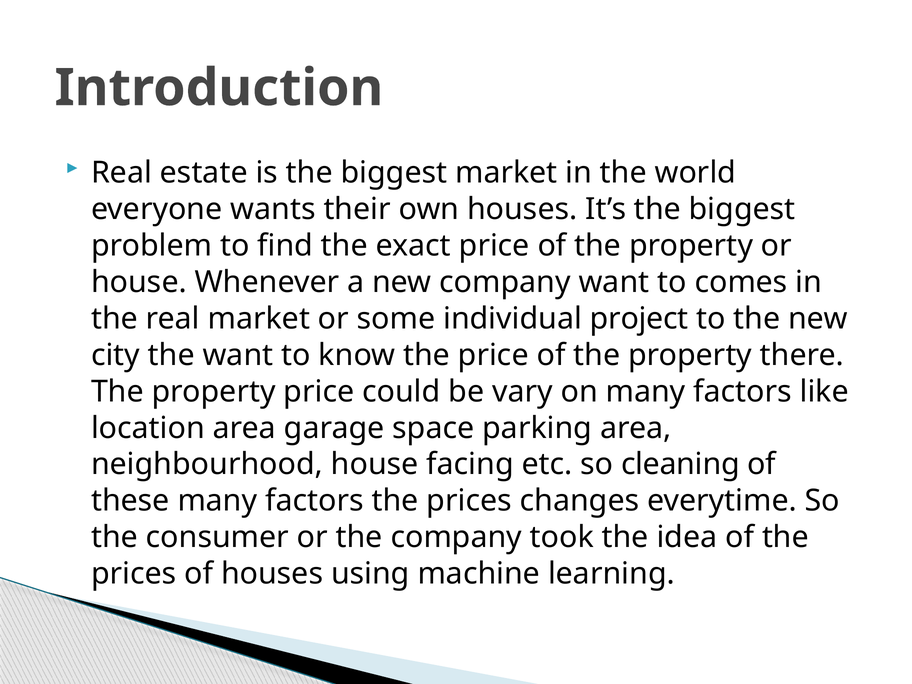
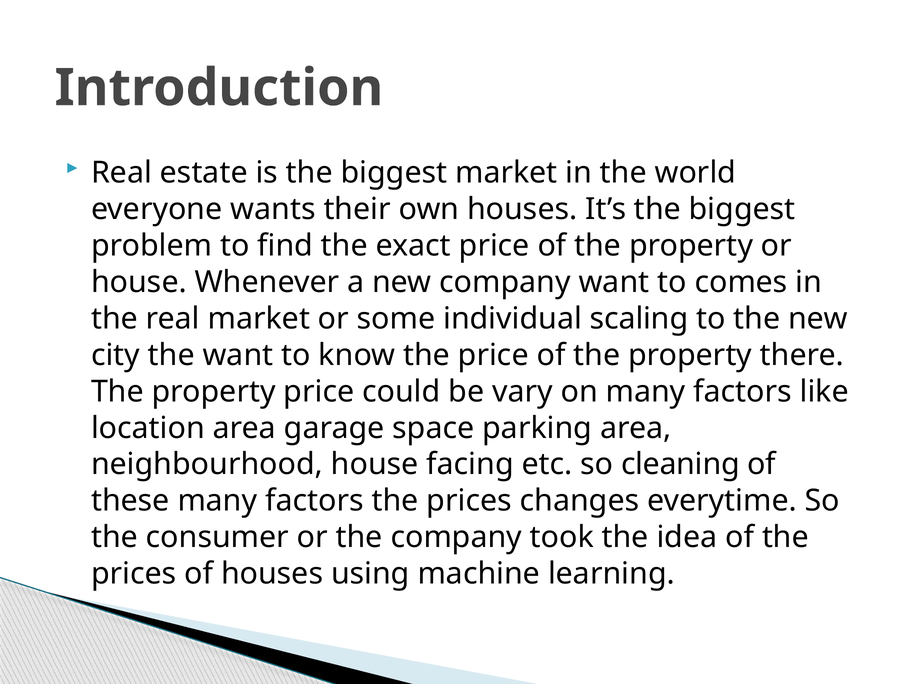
project: project -> scaling (639, 319)
